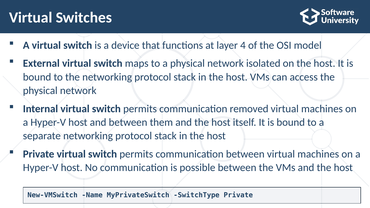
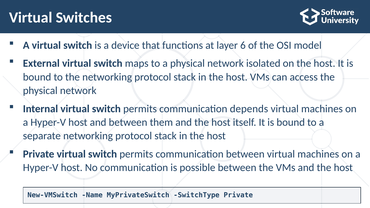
4: 4 -> 6 (243, 45)
removed: removed -> depends (249, 109)
